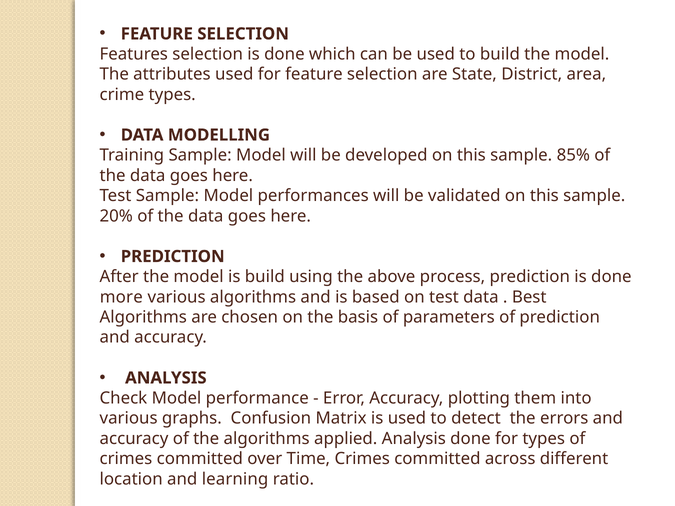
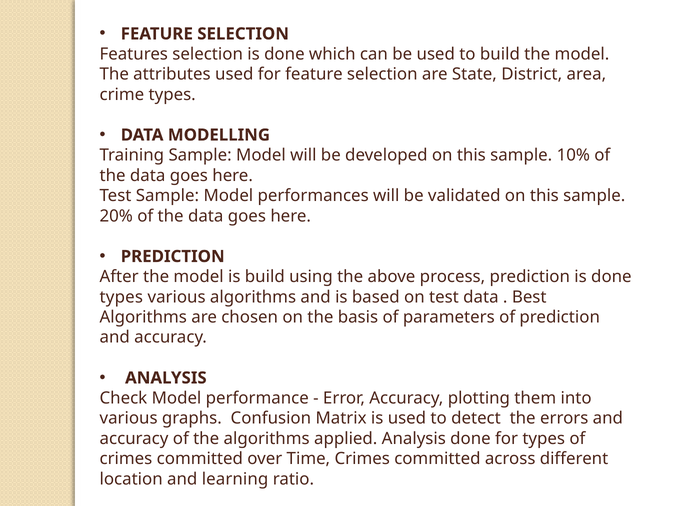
85%: 85% -> 10% (573, 155)
more: more -> types (121, 297)
